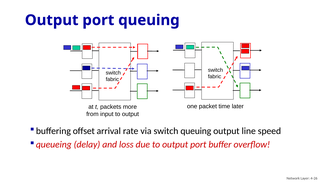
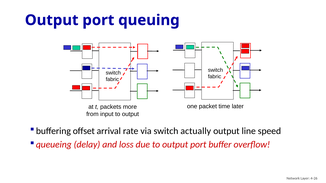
switch queuing: queuing -> actually (196, 131)
